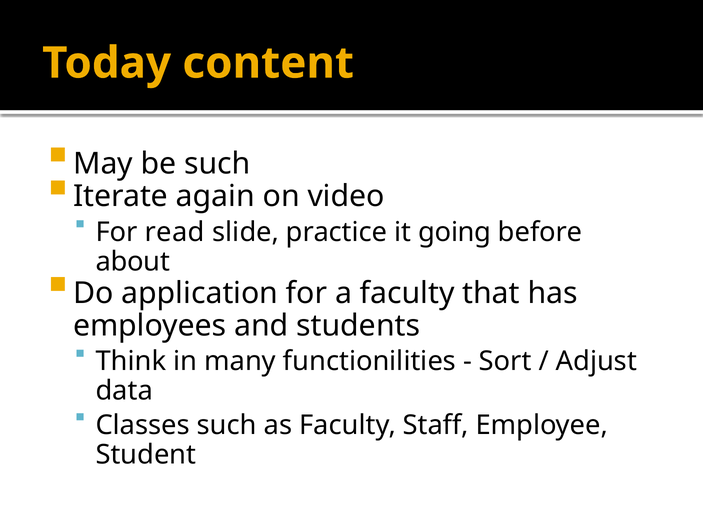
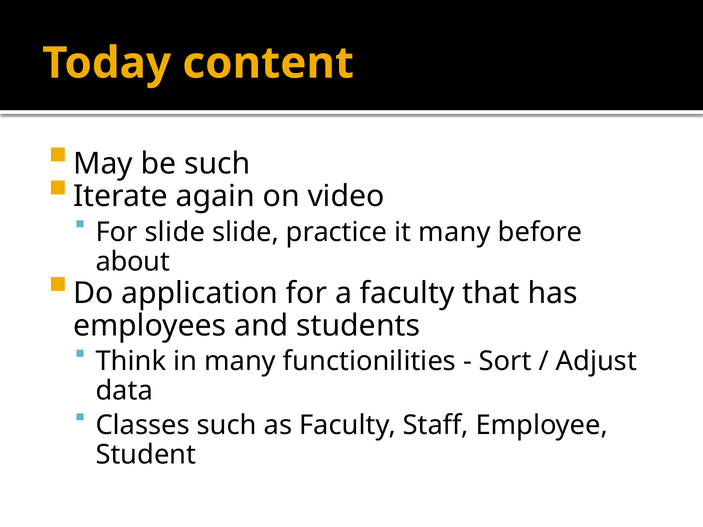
For read: read -> slide (175, 232)
it going: going -> many (455, 232)
